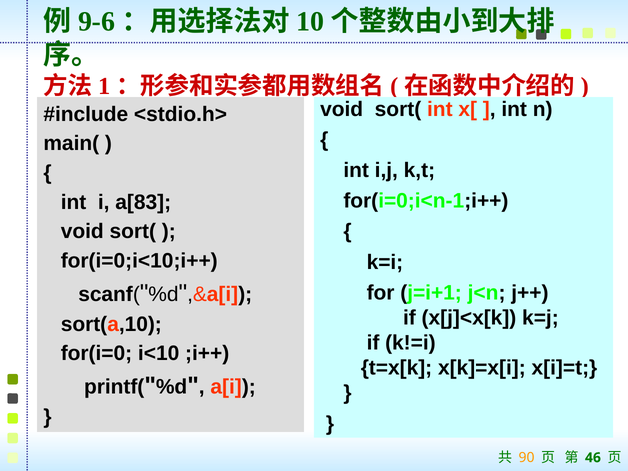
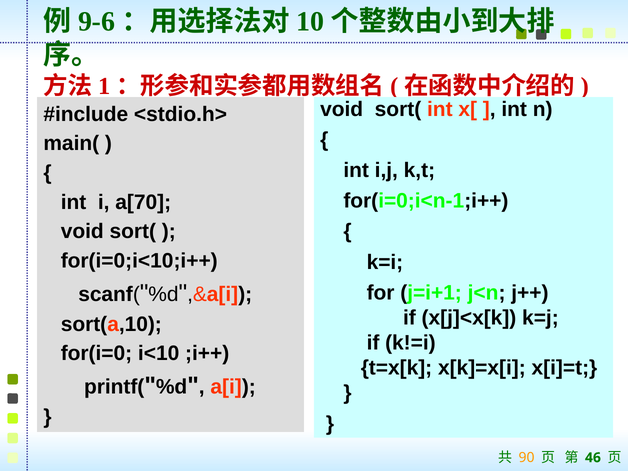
a[83: a[83 -> a[70 (143, 202)
